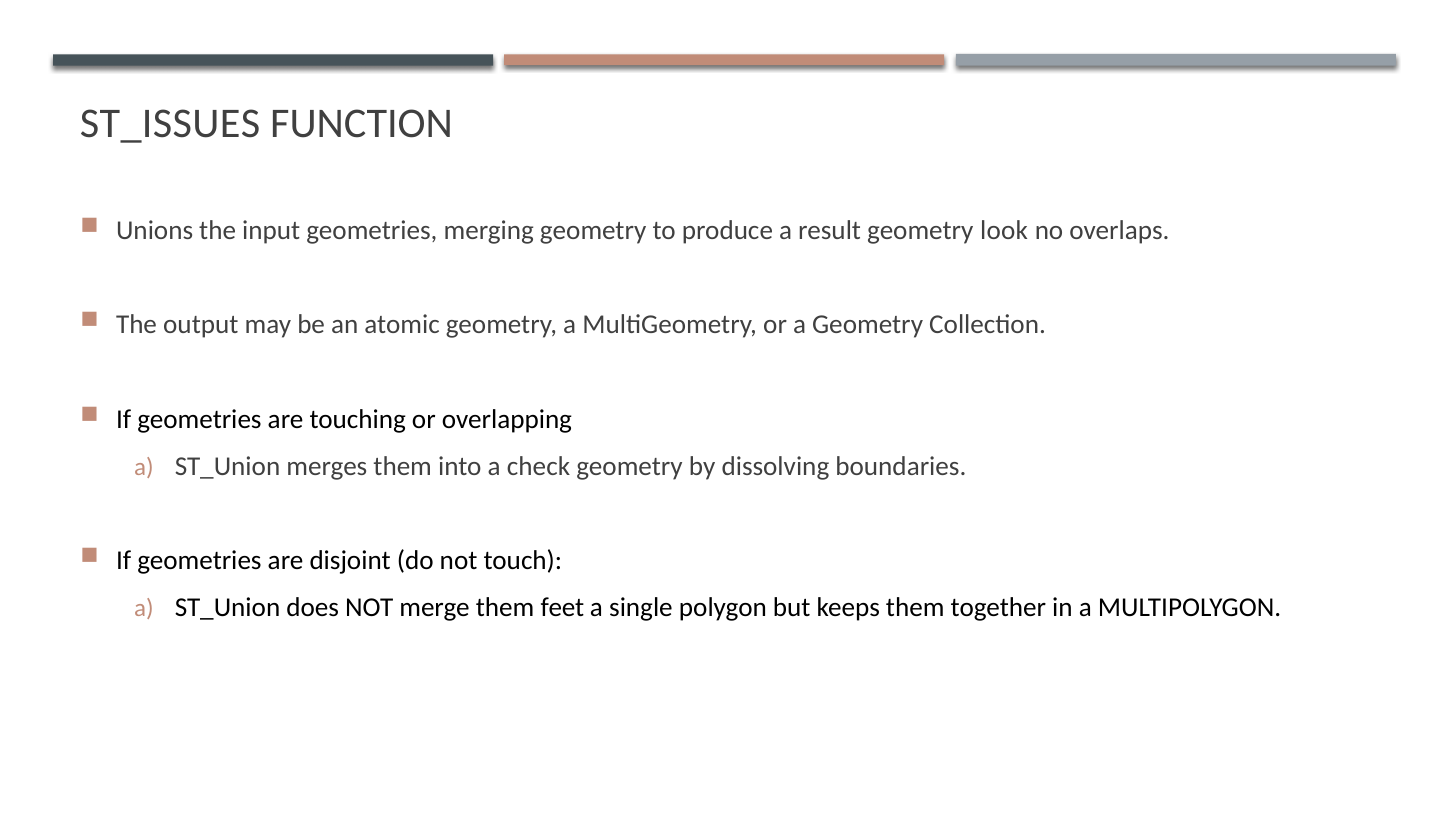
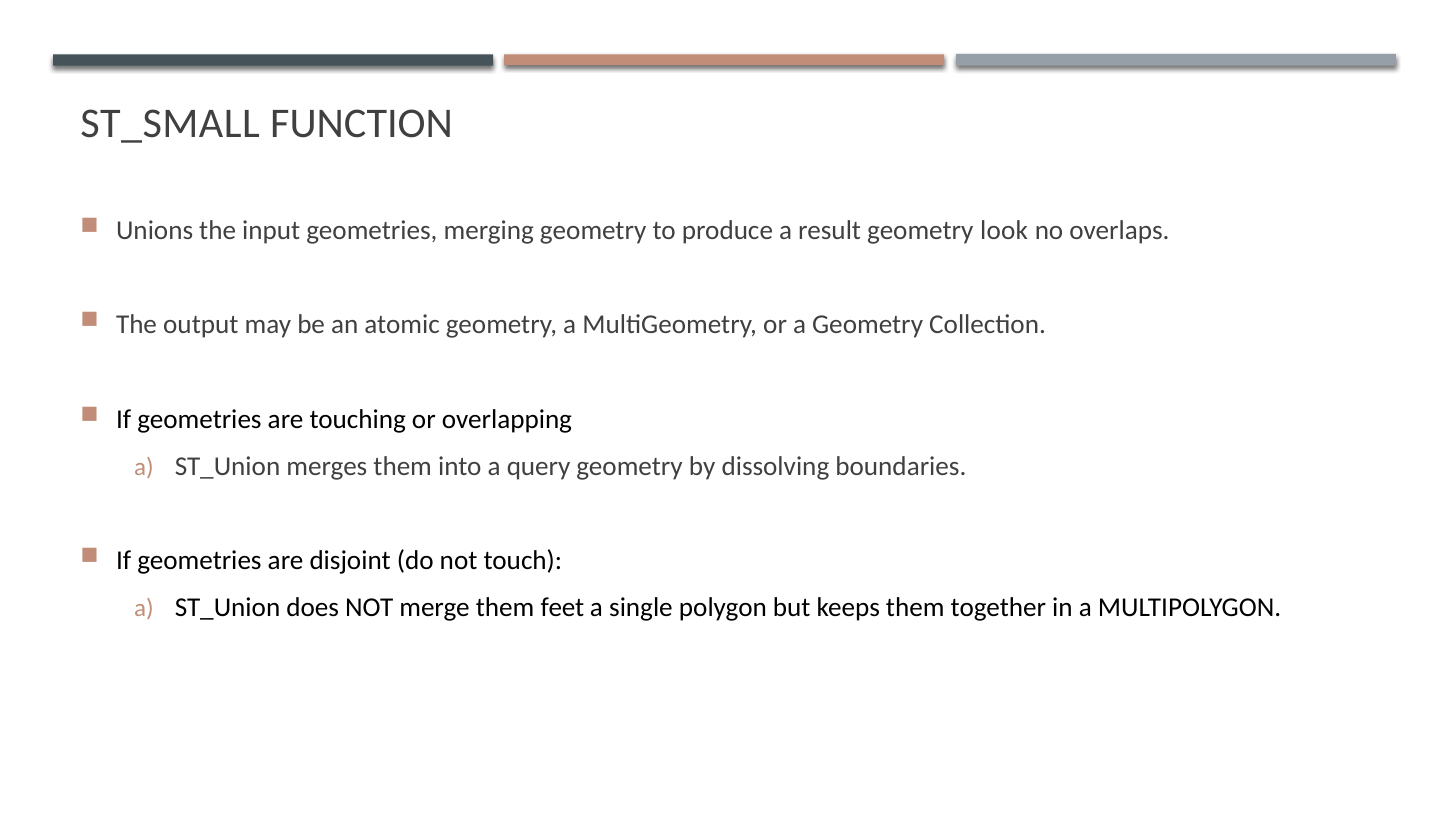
ST_ISSUES: ST_ISSUES -> ST_SMALL (170, 124)
check: check -> query (539, 466)
